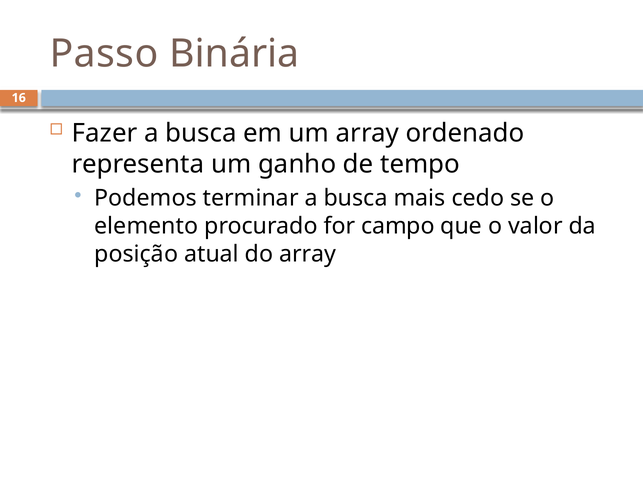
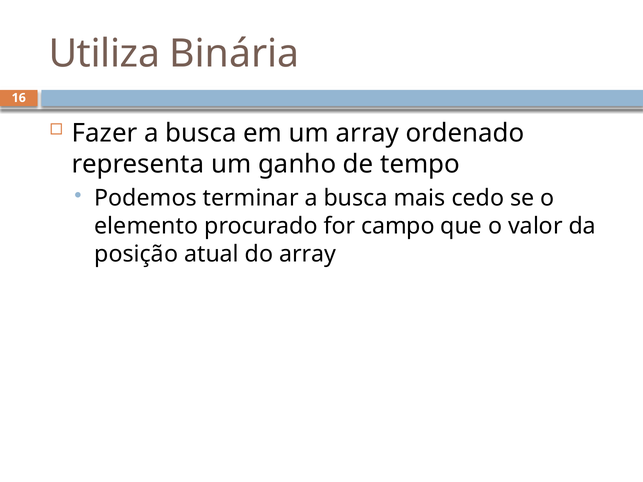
Passo: Passo -> Utiliza (104, 54)
